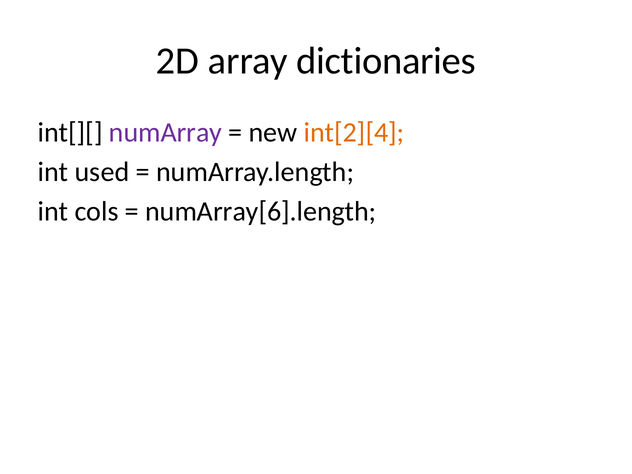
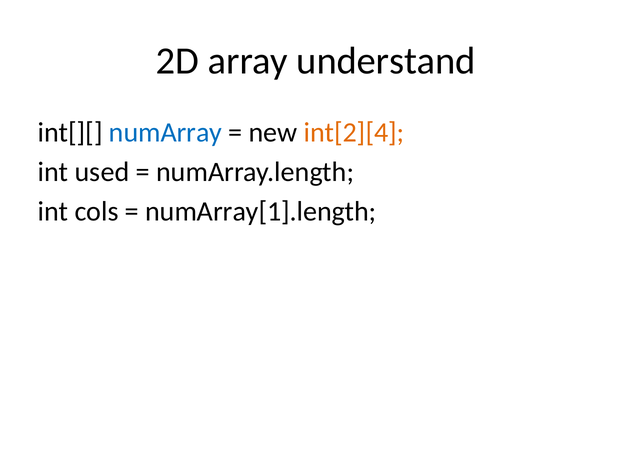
dictionaries: dictionaries -> understand (386, 61)
numArray colour: purple -> blue (166, 133)
numArray[6].length: numArray[6].length -> numArray[1].length (261, 211)
